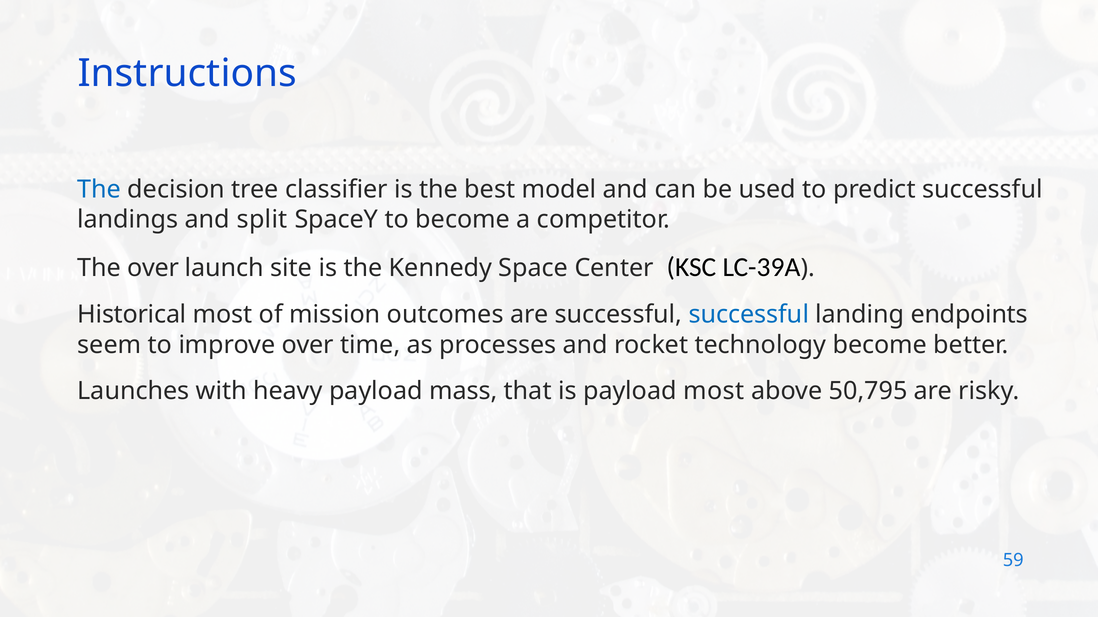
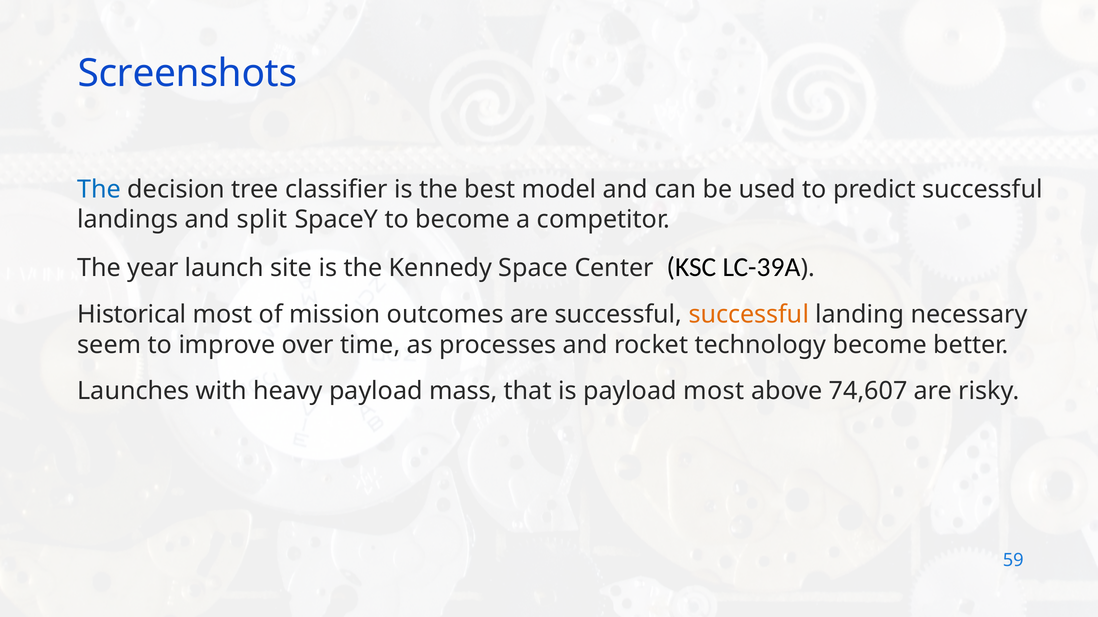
Instructions: Instructions -> Screenshots (187, 73)
The over: over -> year (153, 268)
successful colour: blue -> orange (749, 315)
endpoints: endpoints -> necessary (969, 315)
50,795: 50,795 -> 74,607 (868, 391)
